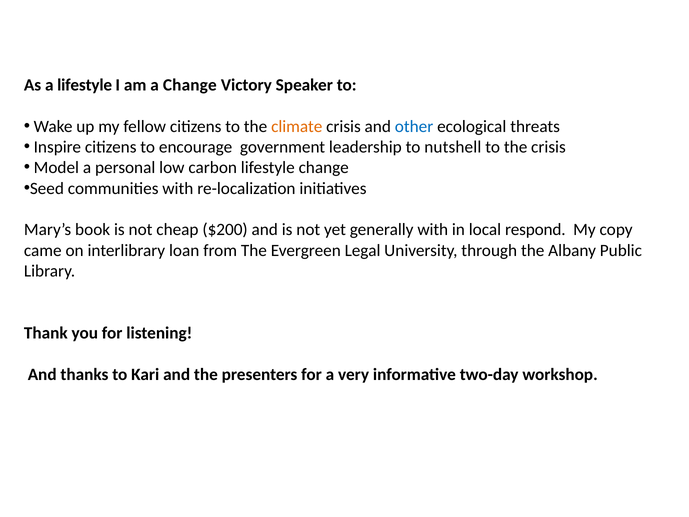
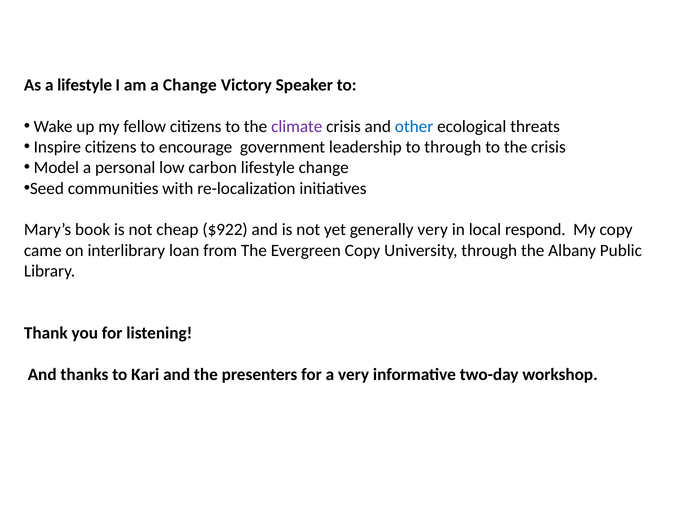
climate colour: orange -> purple (297, 126)
to nutshell: nutshell -> through (453, 147)
$200: $200 -> $922 (225, 230)
generally with: with -> very (433, 230)
Evergreen Legal: Legal -> Copy (362, 250)
